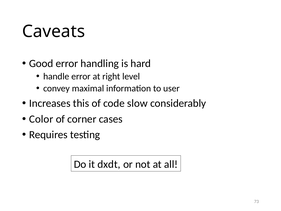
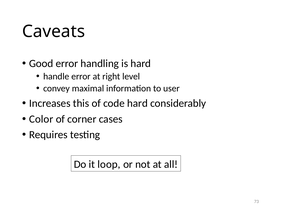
code slow: slow -> hard (137, 103)
dxdt: dxdt -> loop (109, 164)
